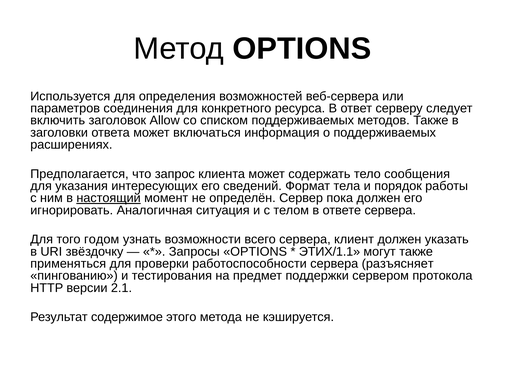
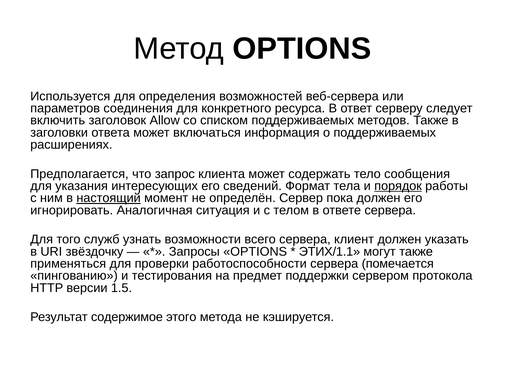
порядок underline: none -> present (398, 186)
годом: годом -> служб (102, 240)
разъясняет: разъясняет -> помечается (398, 264)
2.1: 2.1 -> 1.5 (121, 288)
